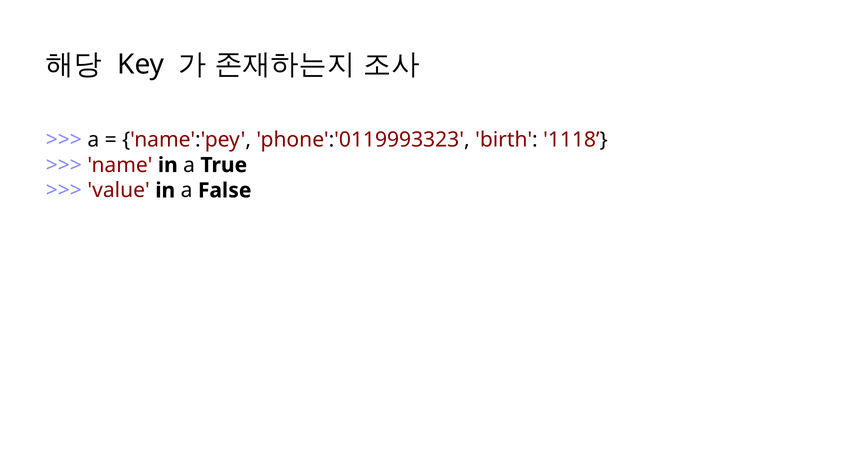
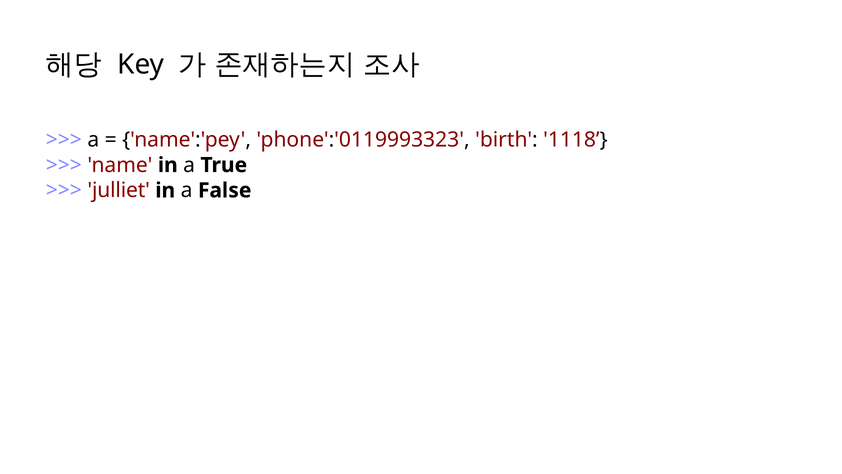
value: value -> julliet (119, 190)
